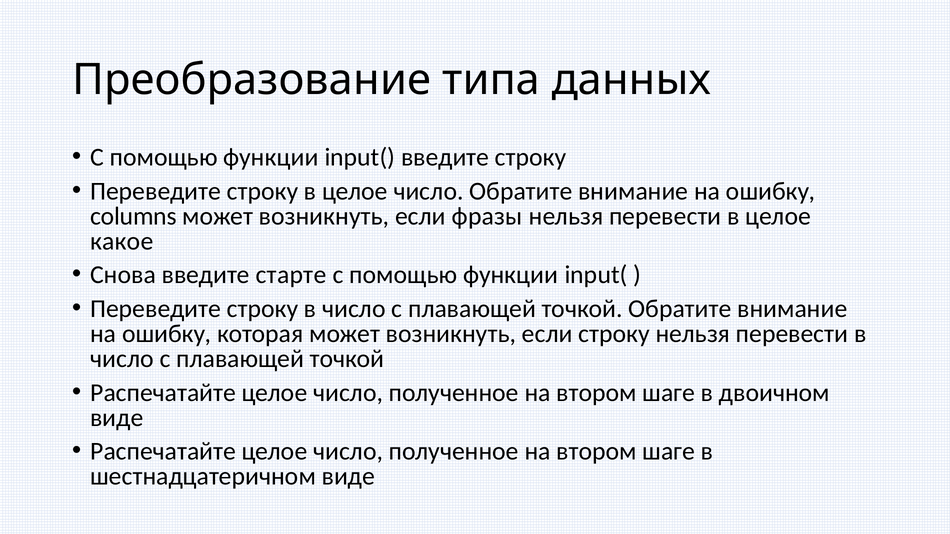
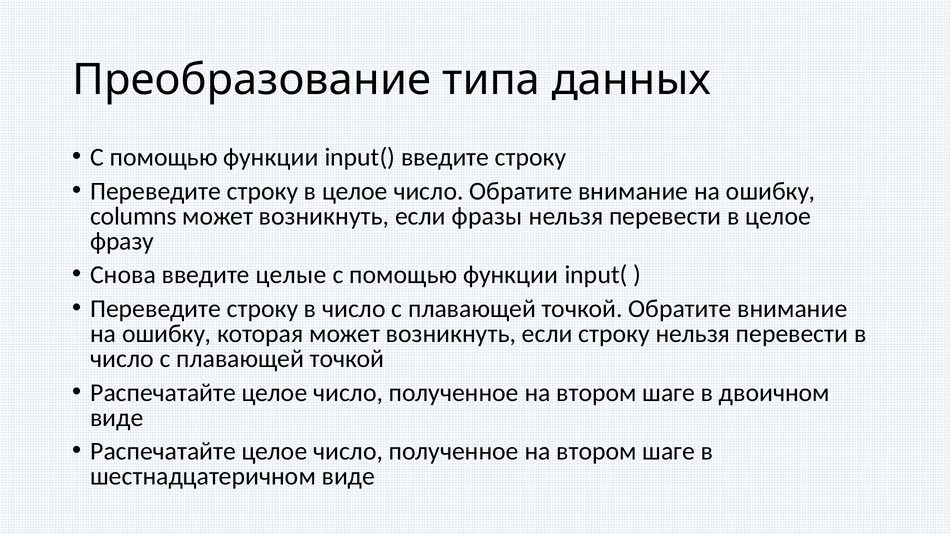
какое: какое -> фразу (122, 241)
старте: старте -> целые (291, 275)
